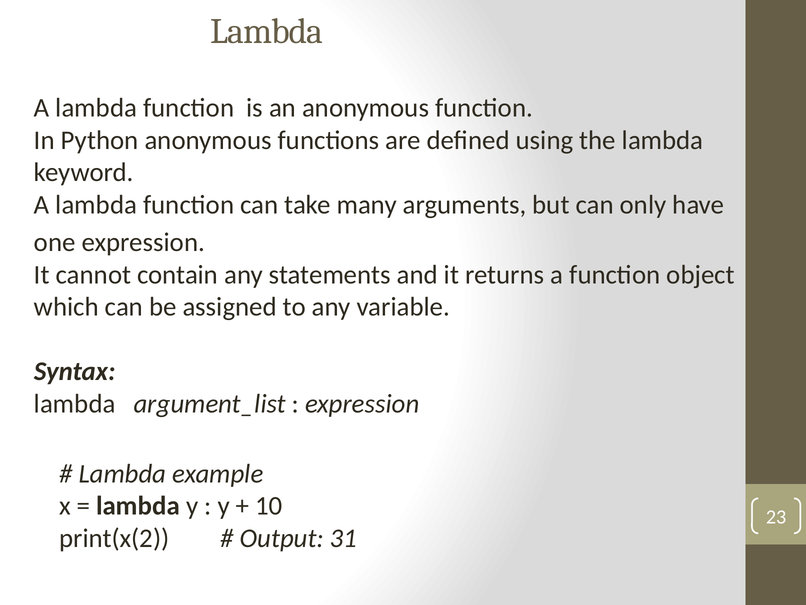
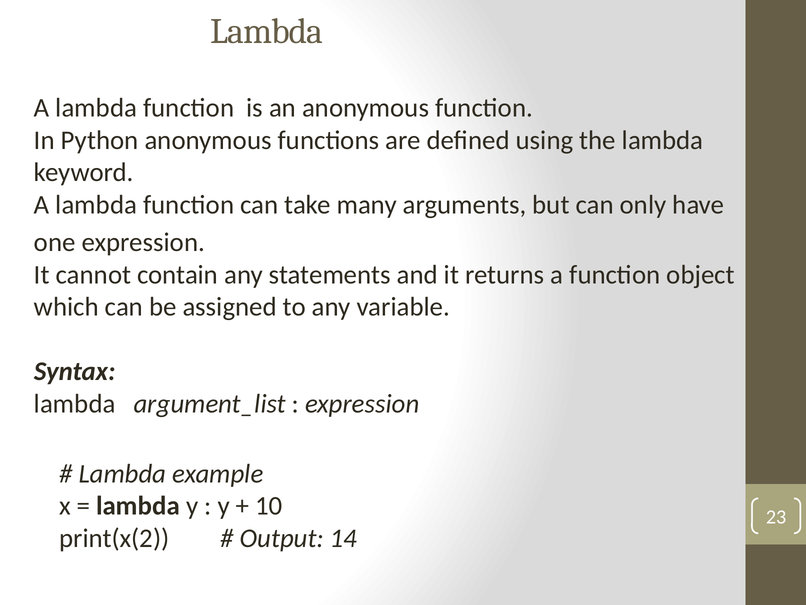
31: 31 -> 14 (343, 538)
